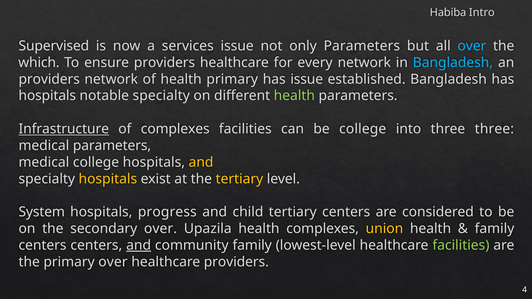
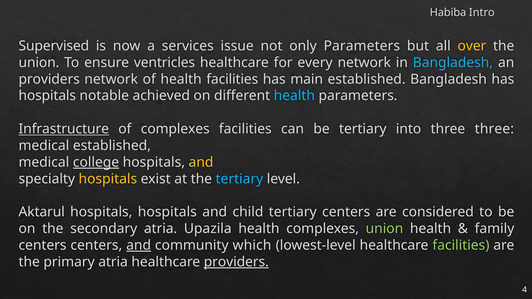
over colour: light blue -> yellow (472, 46)
which: which -> union (39, 63)
ensure providers: providers -> ventricles (165, 63)
health primary: primary -> facilities (232, 79)
has issue: issue -> main (307, 79)
notable specialty: specialty -> achieved (161, 96)
health colour: light green -> light blue (294, 96)
be college: college -> tertiary (363, 129)
medical parameters: parameters -> established (112, 146)
college underline: none -> present (96, 162)
tertiary colour: yellow -> light blue (239, 179)
System: System -> Aktarul (42, 212)
hospitals progress: progress -> hospitals (167, 212)
secondary over: over -> atria (161, 229)
union colour: yellow -> light green (384, 229)
community family: family -> which (252, 245)
primary over: over -> atria (113, 262)
providers underline: none -> present (236, 262)
